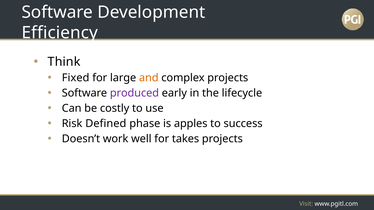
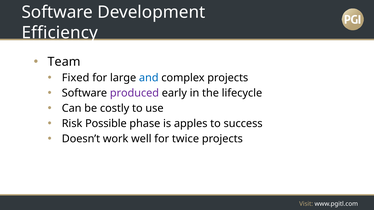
Think: Think -> Team (64, 62)
and colour: orange -> blue (149, 78)
Defined: Defined -> Possible (106, 124)
takes: takes -> twice (185, 139)
